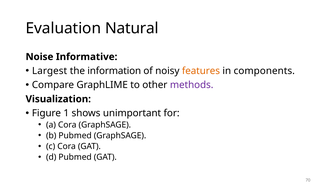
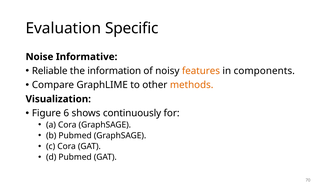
Natural: Natural -> Specific (132, 28)
Largest: Largest -> Reliable (50, 71)
methods colour: purple -> orange (192, 85)
1: 1 -> 6 (66, 113)
unimportant: unimportant -> continuously (132, 113)
